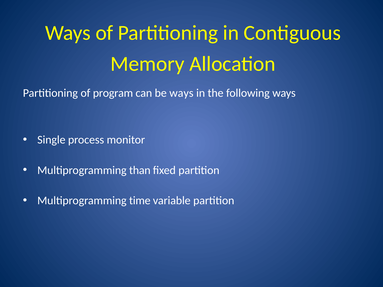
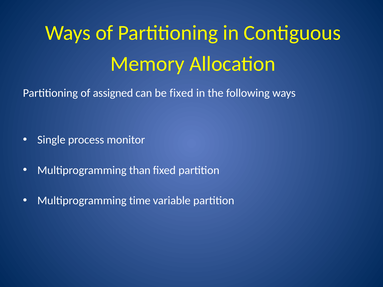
program: program -> assigned (113, 93)
be ways: ways -> fixed (181, 93)
